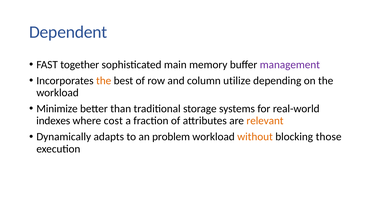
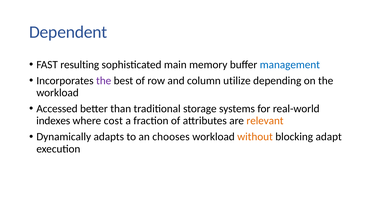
together: together -> resulting (80, 65)
management colour: purple -> blue (290, 65)
the colour: orange -> purple (104, 81)
Minimize: Minimize -> Accessed (57, 109)
problem: problem -> chooses (171, 137)
those: those -> adapt (329, 137)
